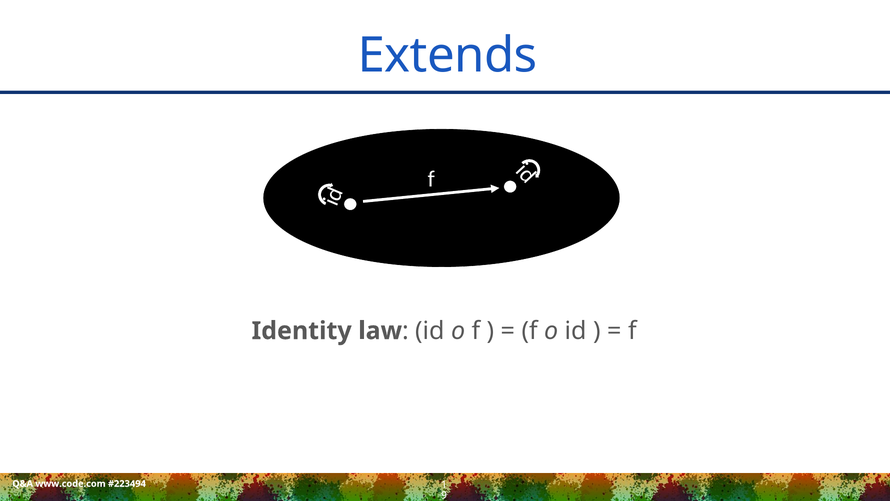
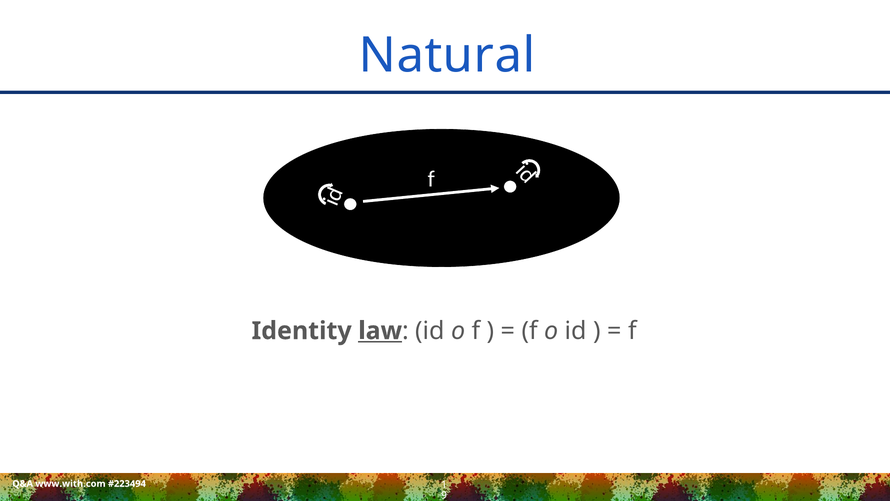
Extends: Extends -> Natural (447, 55)
law underline: none -> present (380, 331)
www.code.com: www.code.com -> www.with.com (70, 483)
